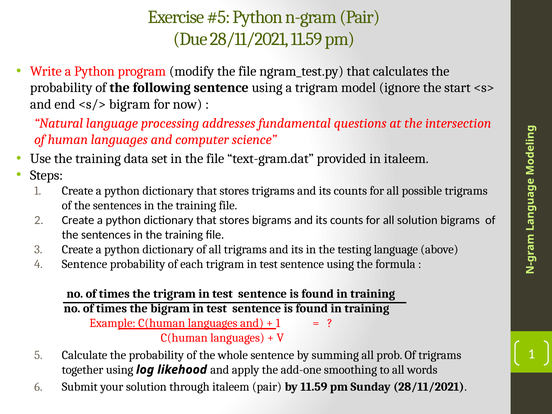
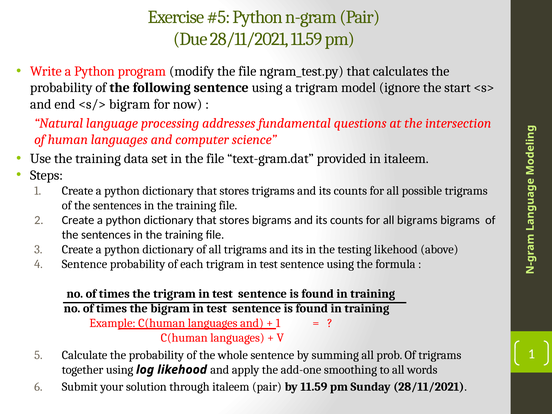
all solution: solution -> bigrams (417, 220)
testing language: language -> likehood (396, 250)
